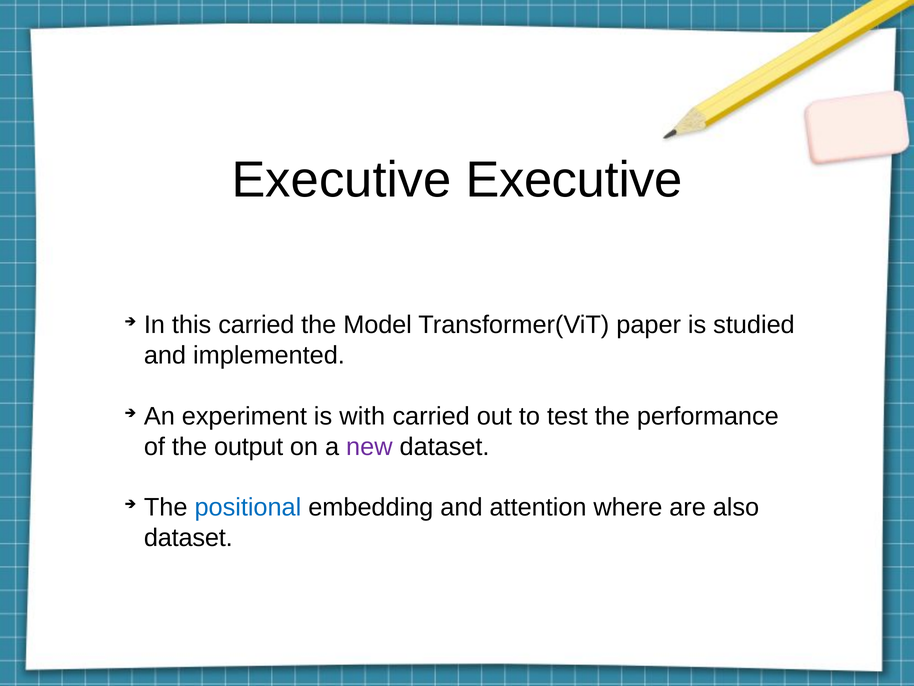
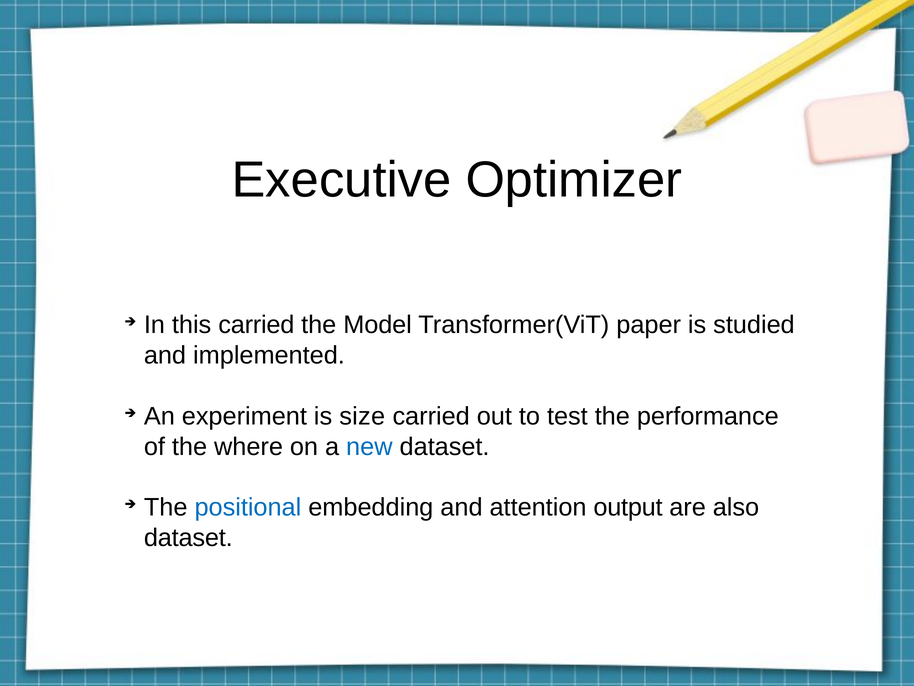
Executive Executive: Executive -> Optimizer (574, 180)
with: with -> size (362, 416)
output: output -> where (249, 447)
new colour: purple -> blue (369, 447)
where: where -> output (628, 507)
